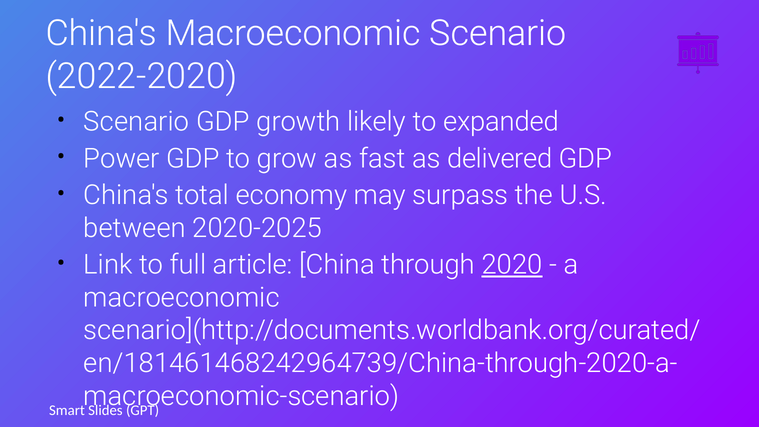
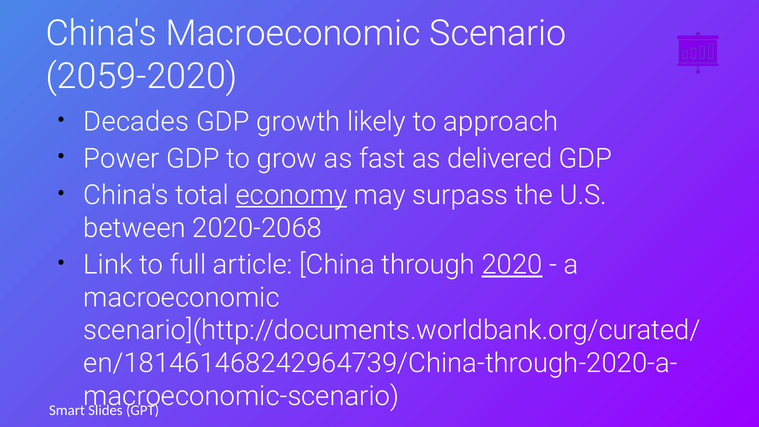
2022-2020: 2022-2020 -> 2059-2020 (142, 77)
Scenario: Scenario -> Decades (136, 122)
expanded: expanded -> approach (501, 122)
economy underline: none -> present (291, 195)
2020-2025: 2020-2025 -> 2020-2068 (257, 228)
